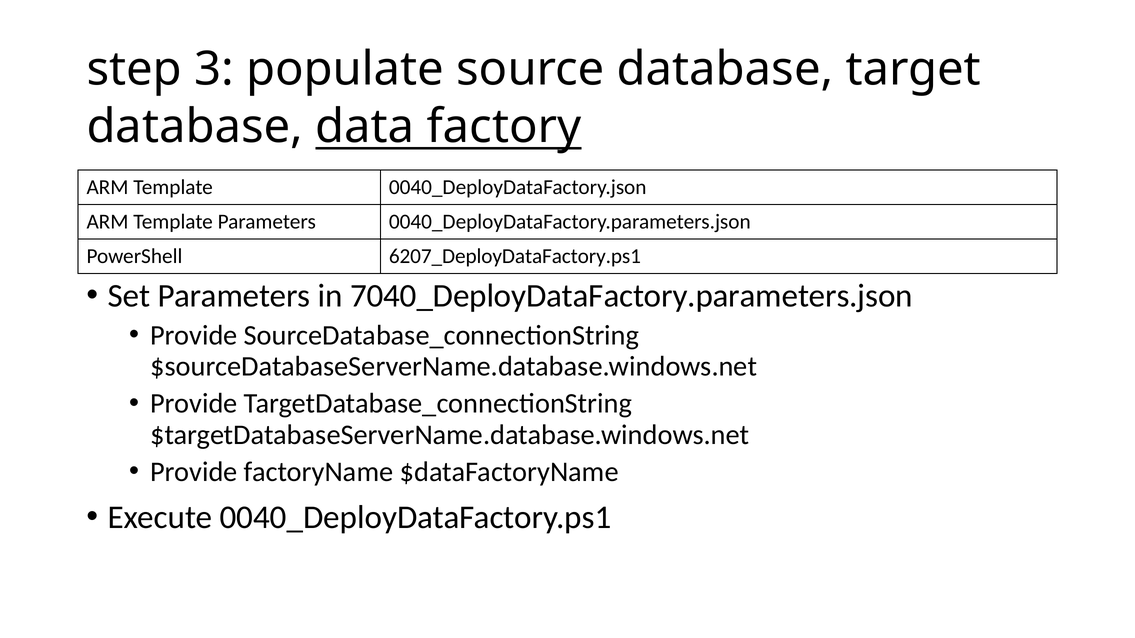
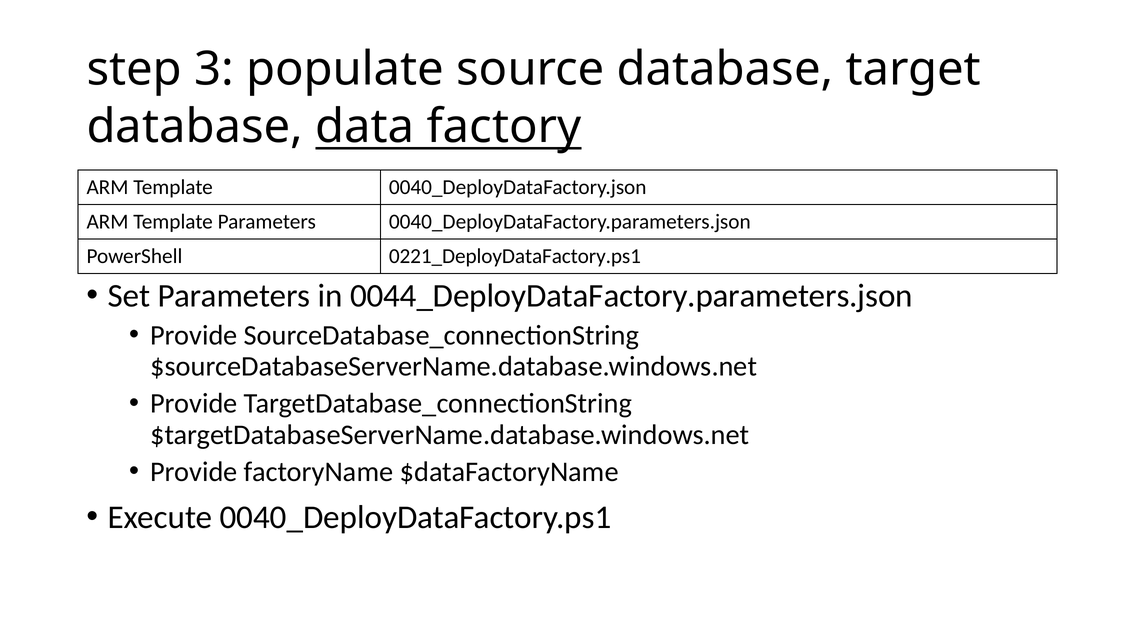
6207_DeployDataFactory.ps1: 6207_DeployDataFactory.ps1 -> 0221_DeployDataFactory.ps1 (515, 256)
7040_DeployDataFactory.parameters.json: 7040_DeployDataFactory.parameters.json -> 0044_DeployDataFactory.parameters.json (631, 296)
